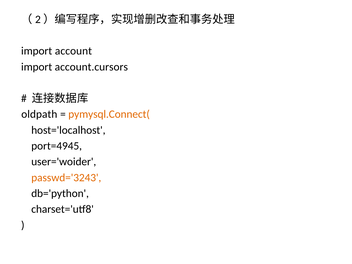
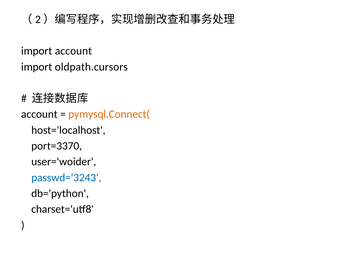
account.cursors: account.cursors -> oldpath.cursors (91, 67)
oldpath: oldpath -> account (39, 114)
port=4945: port=4945 -> port=3370 (57, 146)
passwd='3243 colour: orange -> blue (66, 178)
